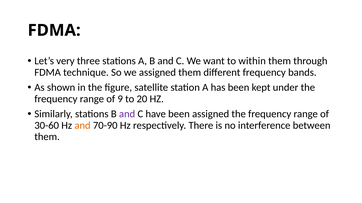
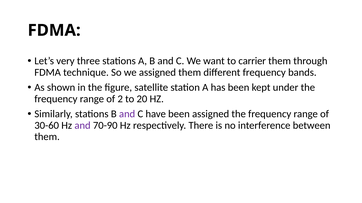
within: within -> carrier (252, 61)
9: 9 -> 2 (120, 99)
and colour: orange -> purple (83, 126)
